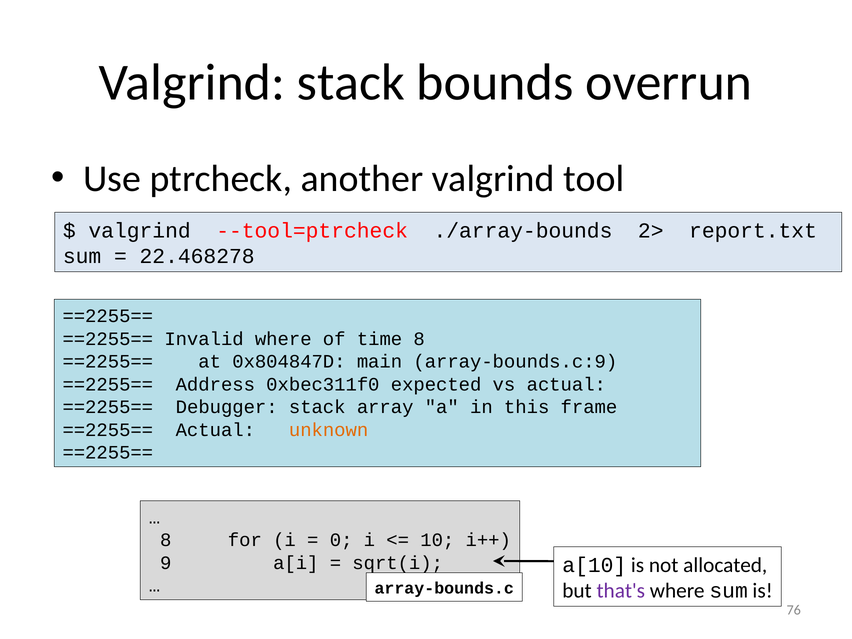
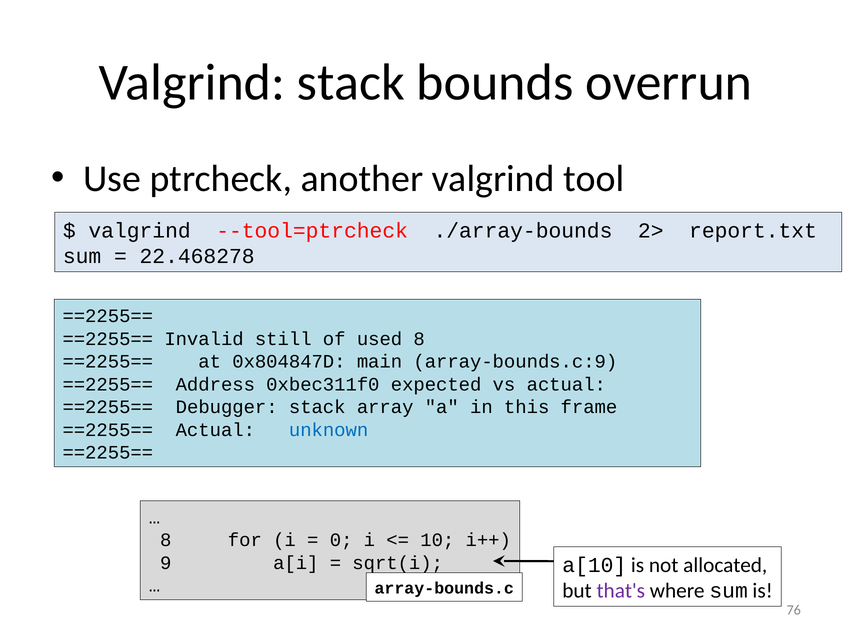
Invalid where: where -> still (283, 339)
time: time -> used (380, 339)
unknown colour: orange -> blue (329, 430)
